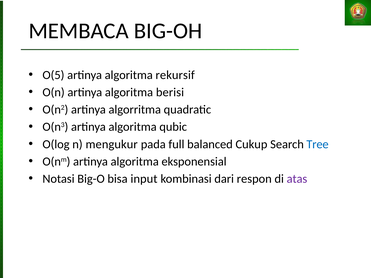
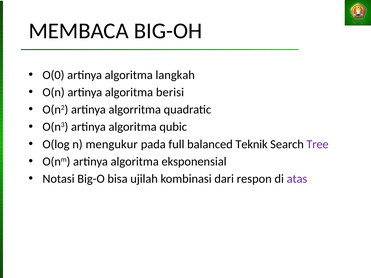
O(5: O(5 -> O(0 (53, 75)
rekursif: rekursif -> langkah (175, 75)
Cukup: Cukup -> Teknik (252, 144)
Tree colour: blue -> purple (318, 144)
input: input -> ujilah (144, 179)
